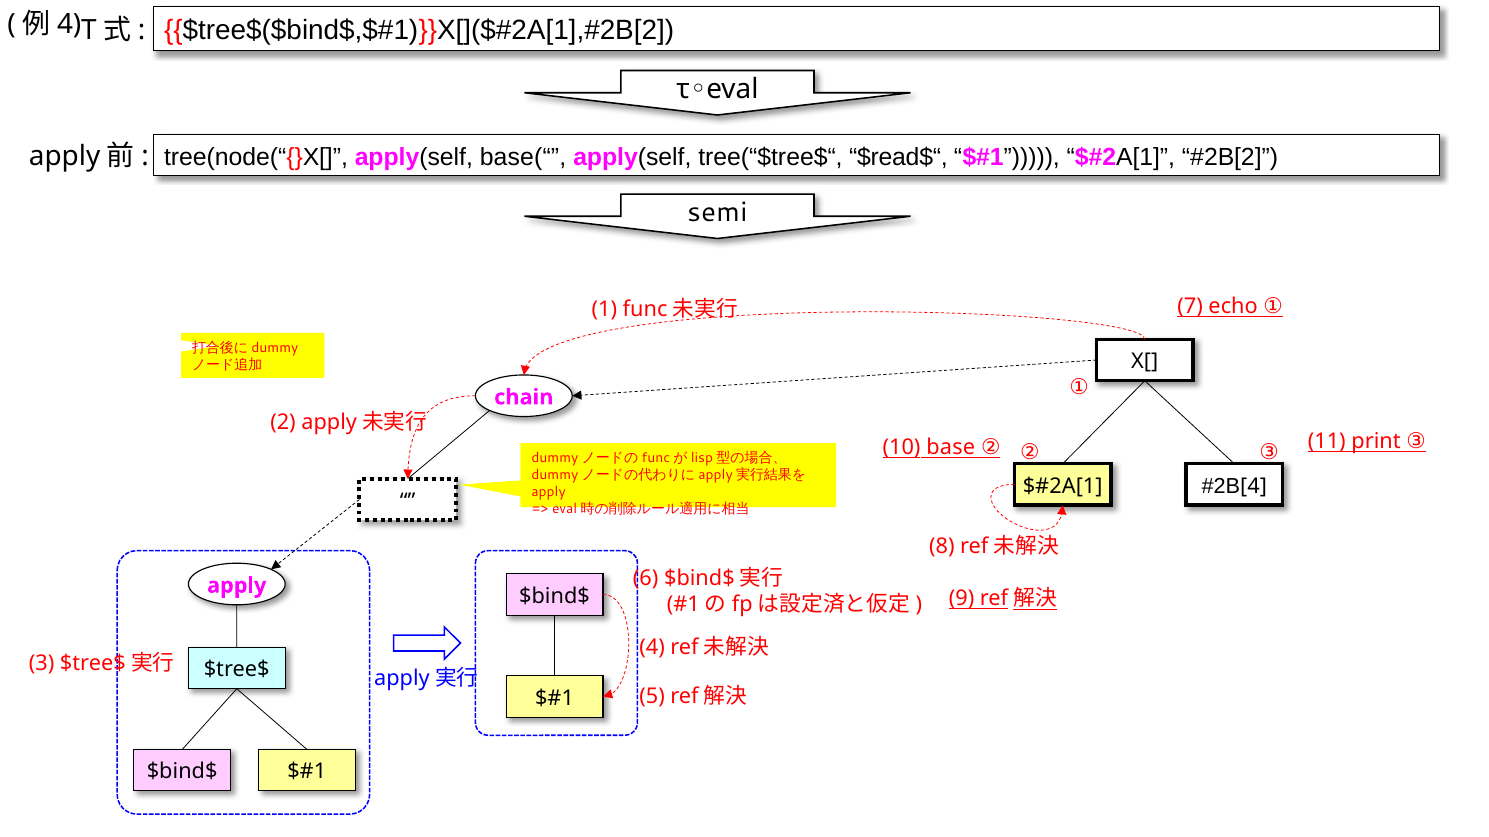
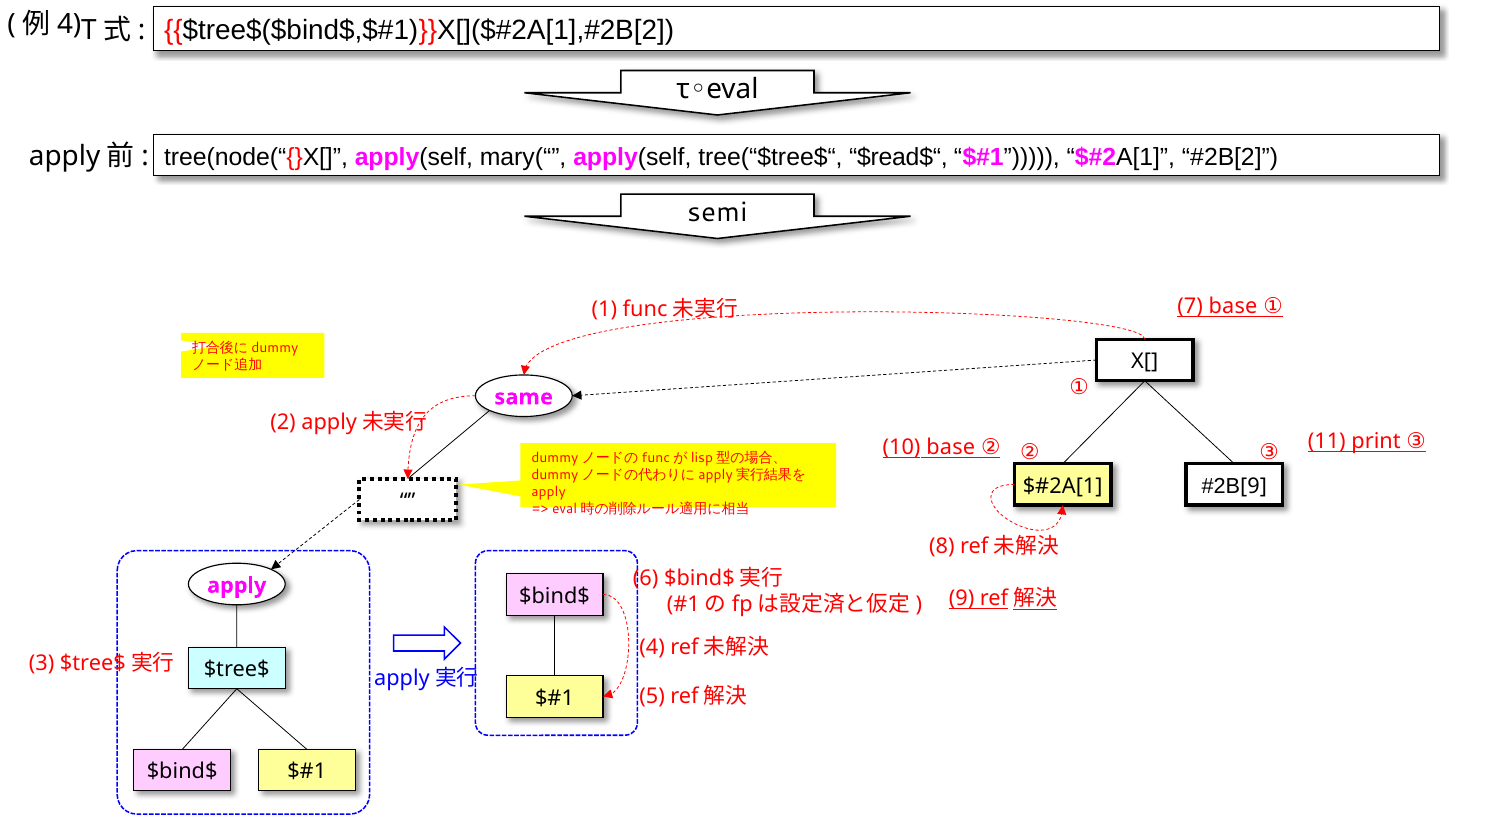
base(“: base(“ -> mary(“ (523, 157)
7 echo: echo -> base (1233, 307)
chain: chain -> same (524, 397)
4: 4 -> 9 (1254, 486)
